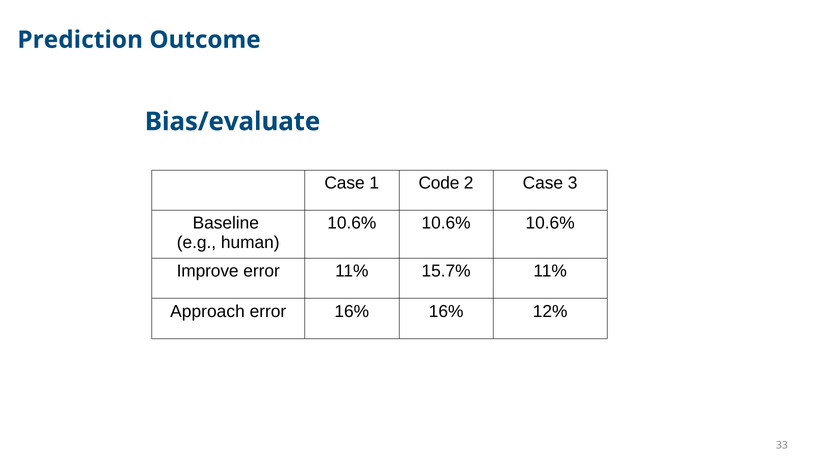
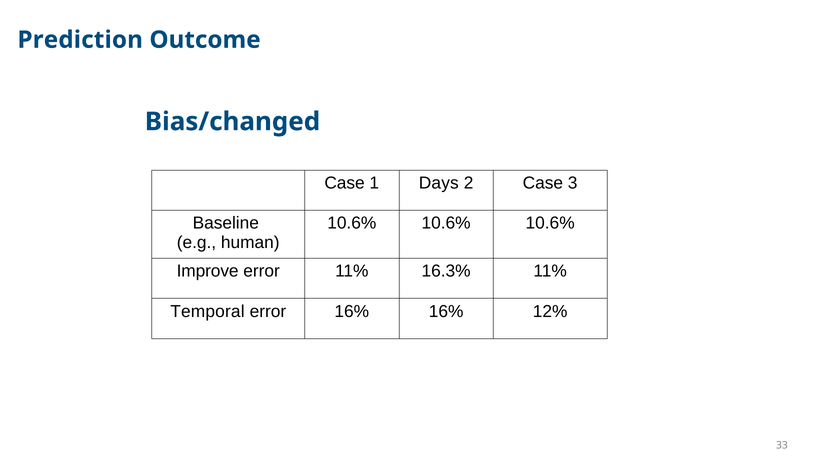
Bias/evaluate: Bias/evaluate -> Bias/changed (232, 122)
Code: Code -> Days (439, 183)
15.7%: 15.7% -> 16.3% (446, 271)
Approach: Approach -> Temporal (207, 312)
